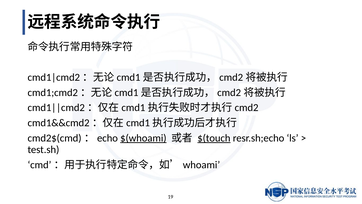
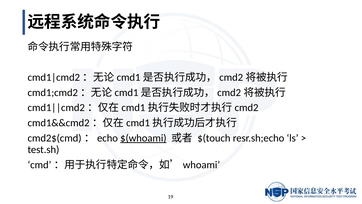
$(touch underline: present -> none (214, 138)
